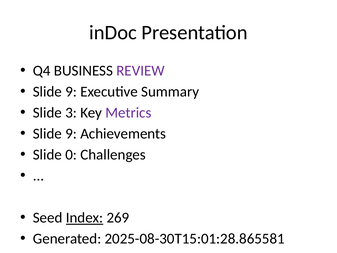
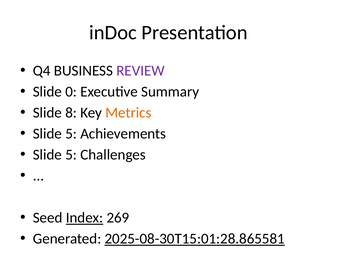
9: 9 -> 0 (71, 92)
3: 3 -> 8 (71, 113)
Metrics colour: purple -> orange (128, 113)
9: 9 -> 5 (71, 134)
0: 0 -> 5 (71, 155)
2025-08-30T15:01:28.865581 underline: none -> present (195, 239)
